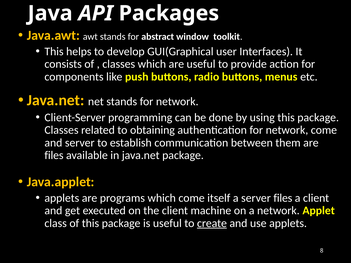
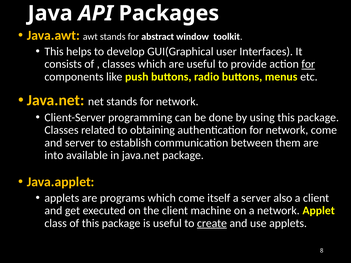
for underline: none -> present (308, 64)
files: files -> into (54, 155)
server files: files -> also (283, 198)
